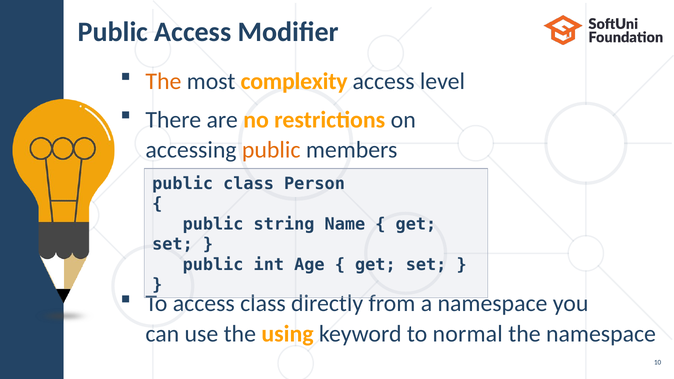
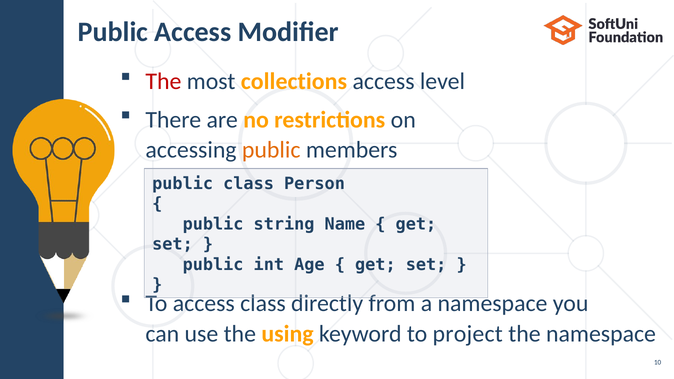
The colour: orange -> red (163, 81)
complexity: complexity -> collections (294, 81)
normal: normal -> project (468, 334)
